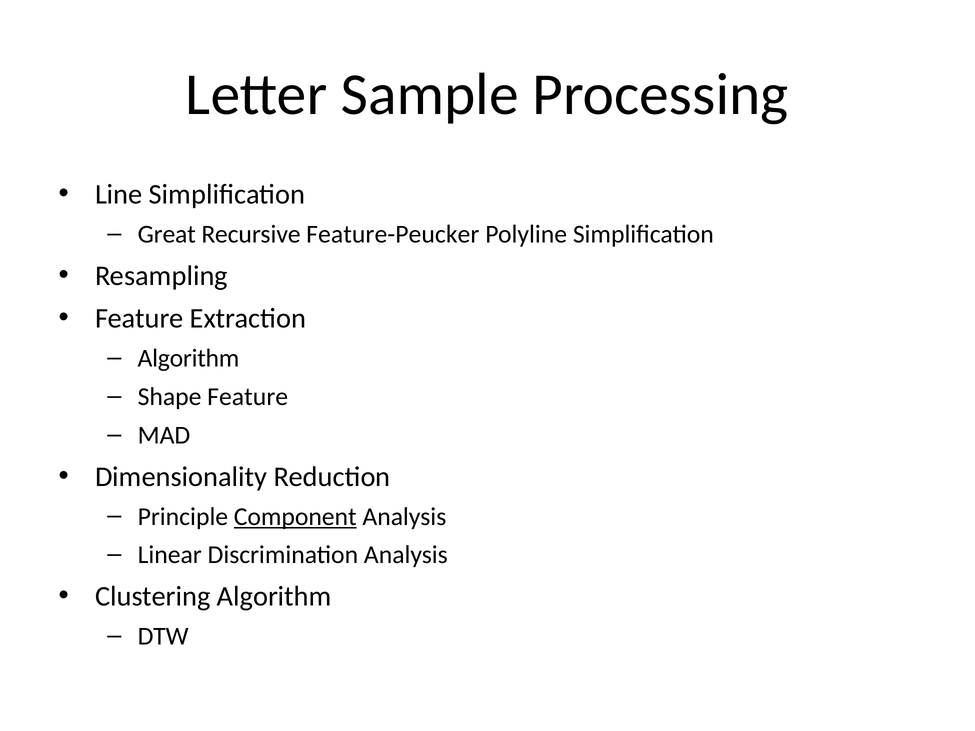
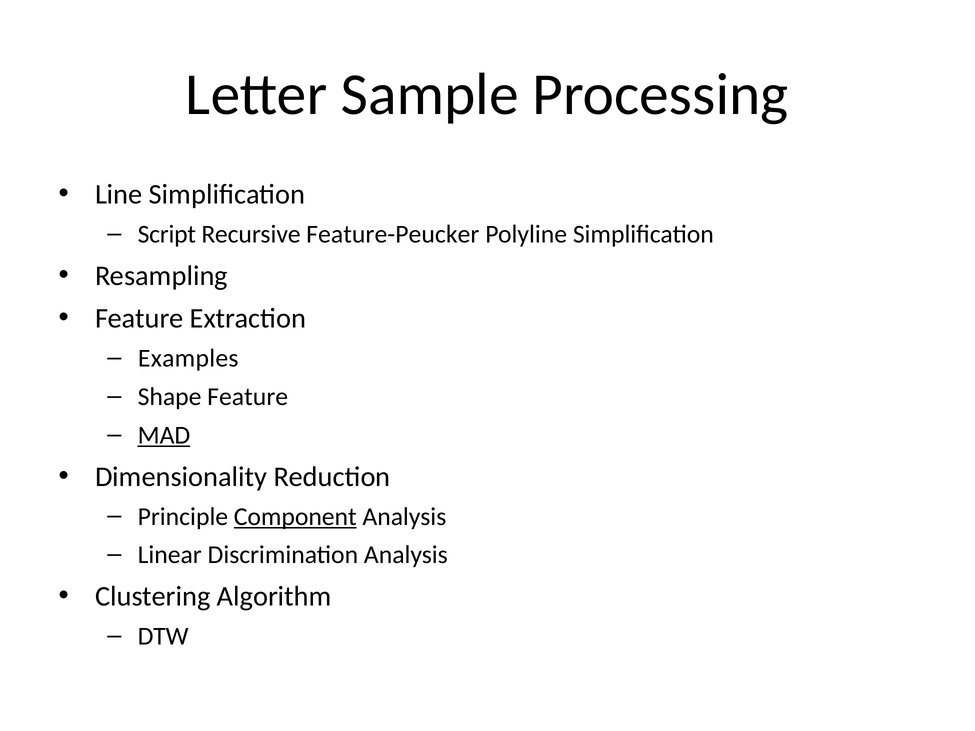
Great: Great -> Script (167, 234)
Algorithm: Algorithm -> Examples (188, 359)
MAD underline: none -> present (164, 435)
